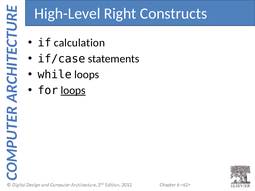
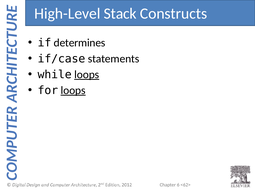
Right: Right -> Stack (120, 14)
calculation: calculation -> determines (80, 43)
loops underline: none -> present (87, 75)
